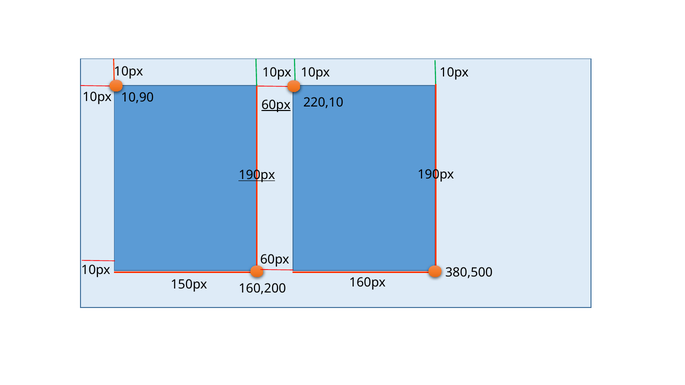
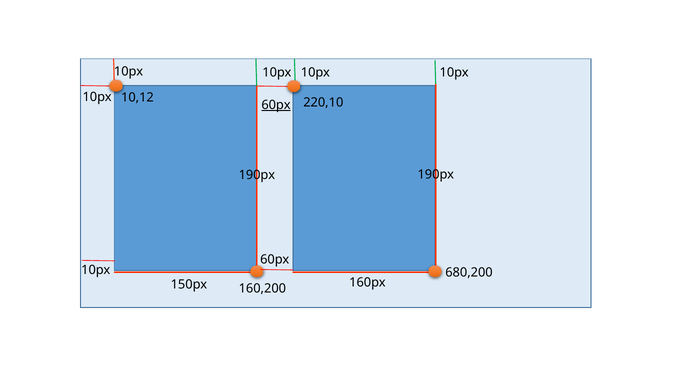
10,90: 10,90 -> 10,12 (137, 98)
190px underline: present -> none (257, 175)
380,500: 380,500 -> 680,200 (469, 273)
